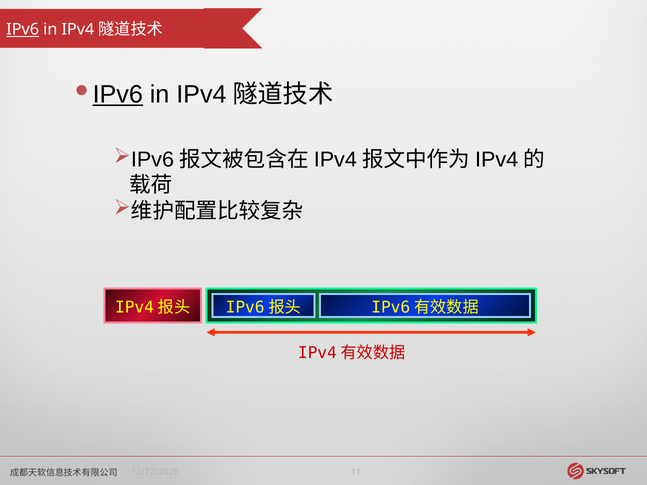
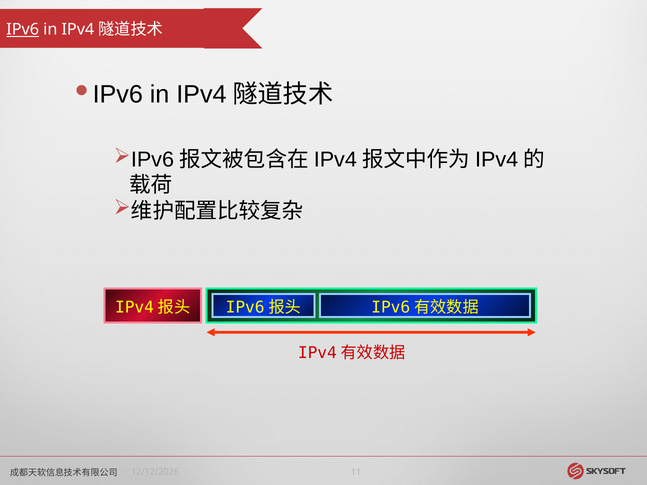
IPv6 underline: present -> none (118, 95)
